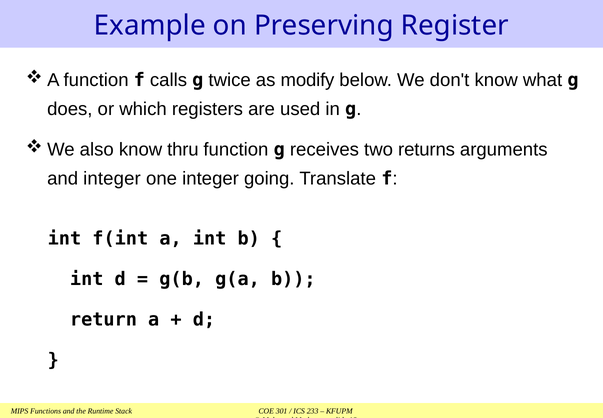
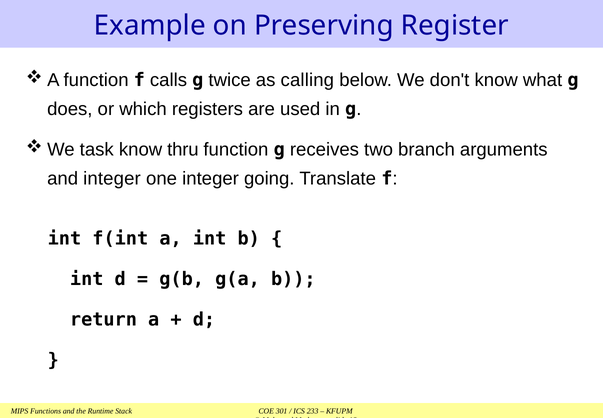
modify: modify -> calling (307, 80)
also: also -> task (97, 149)
returns: returns -> branch (426, 149)
